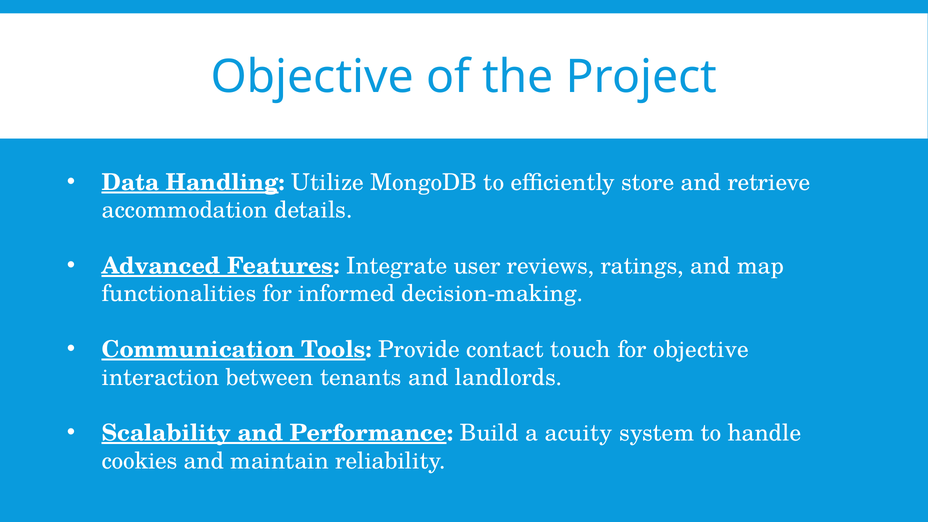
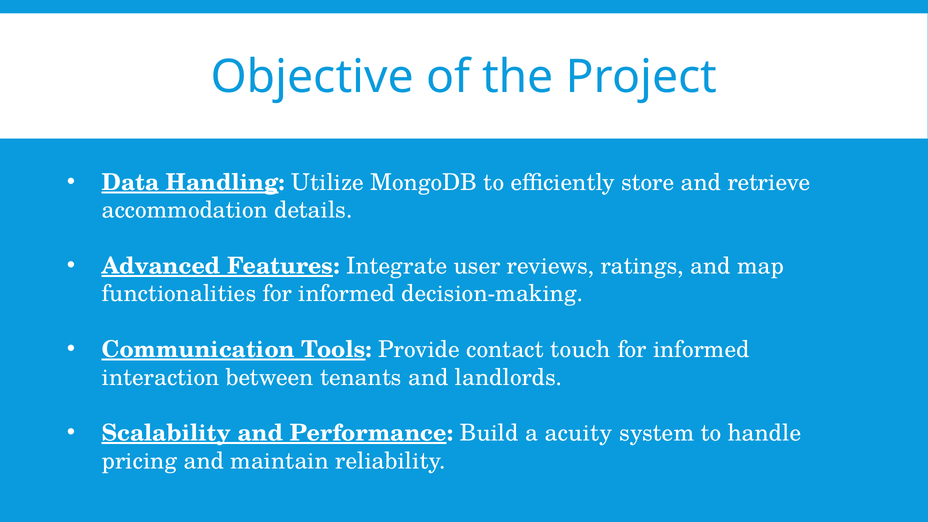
objective: objective -> informed (701, 350)
cookies: cookies -> pricing (139, 461)
